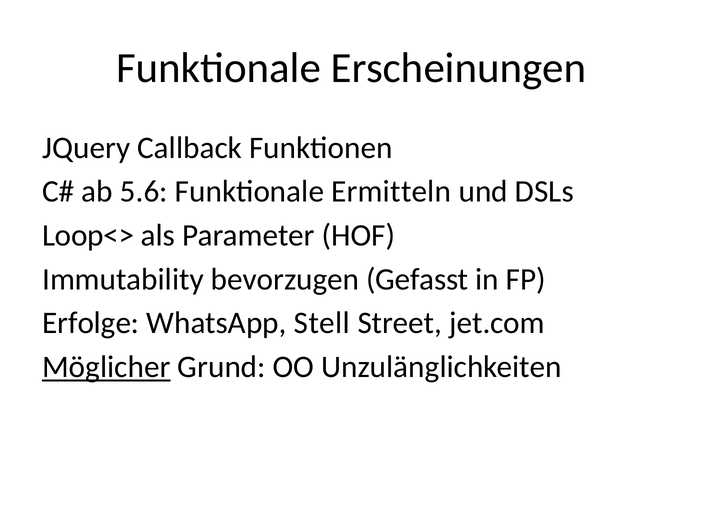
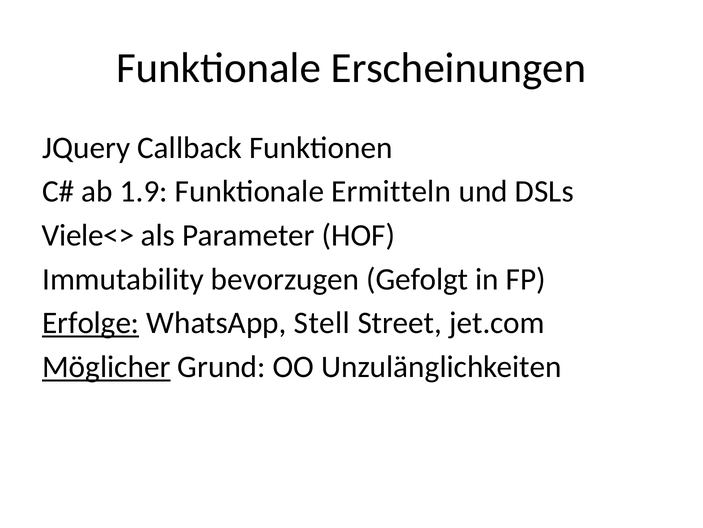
5.6: 5.6 -> 1.9 (144, 191)
Loop<>: Loop<> -> Viele<> (88, 235)
Gefasst: Gefasst -> Gefolgt (417, 279)
Erfolge underline: none -> present (91, 323)
